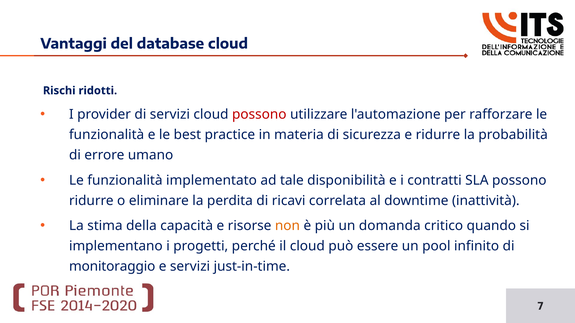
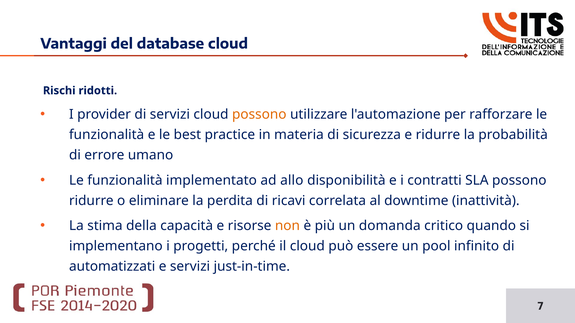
possono colour: red -> orange (259, 115)
tale: tale -> allo (292, 181)
monitoraggio: monitoraggio -> automatizzati (112, 267)
